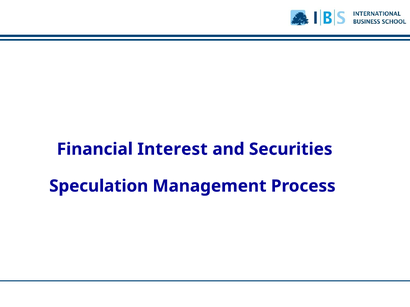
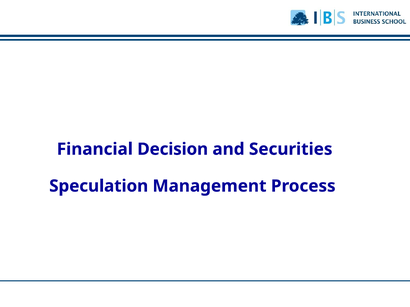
Interest: Interest -> Decision (173, 149)
